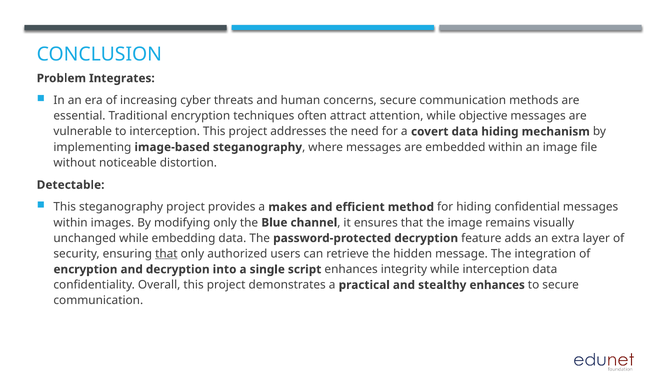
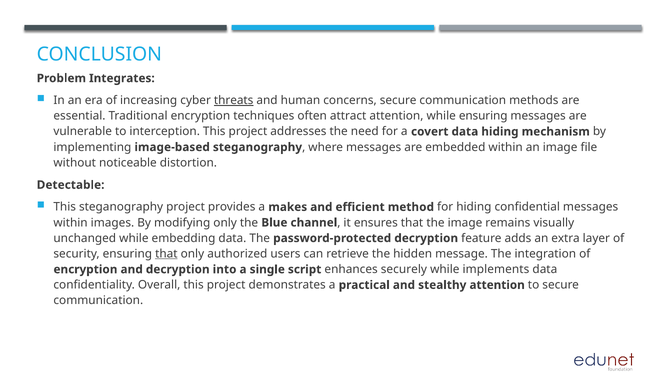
threats underline: none -> present (234, 100)
while objective: objective -> ensuring (483, 116)
integrity: integrity -> securely (404, 269)
while interception: interception -> implements (496, 269)
stealthy enhances: enhances -> attention (497, 285)
